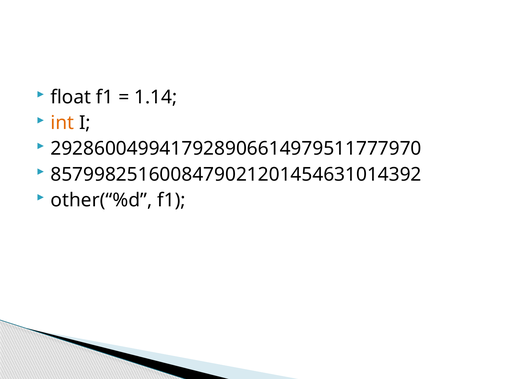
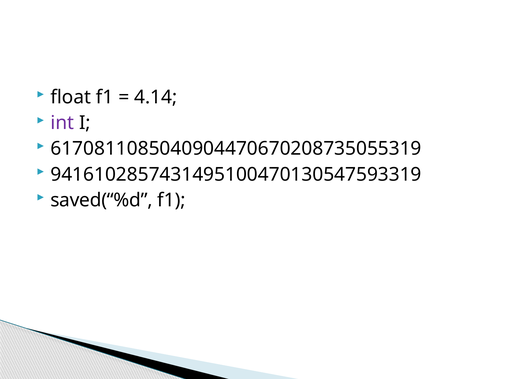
1.14: 1.14 -> 4.14 (156, 97)
int colour: orange -> purple (62, 123)
2928600499417928906614979511777970: 2928600499417928906614979511777970 -> 6170811085040904470670208735055319 (236, 149)
8579982516008479021201454631014392: 8579982516008479021201454631014392 -> 9416102857431495100470130547593319 (236, 174)
other(“%d: other(“%d -> saved(“%d (101, 200)
